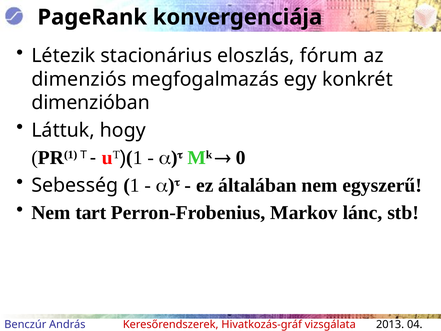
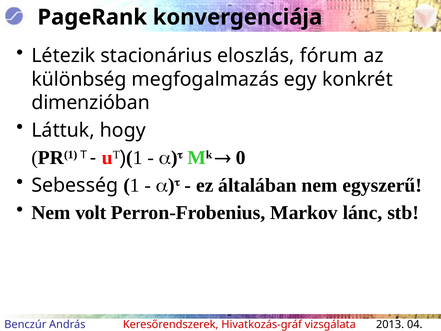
dimenziós: dimenziós -> különbség (79, 79)
tart: tart -> volt (91, 213)
